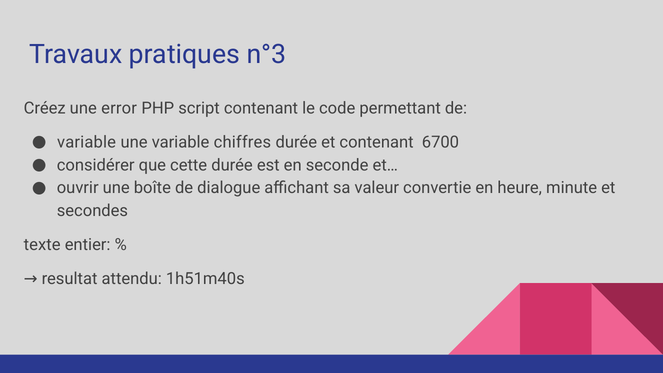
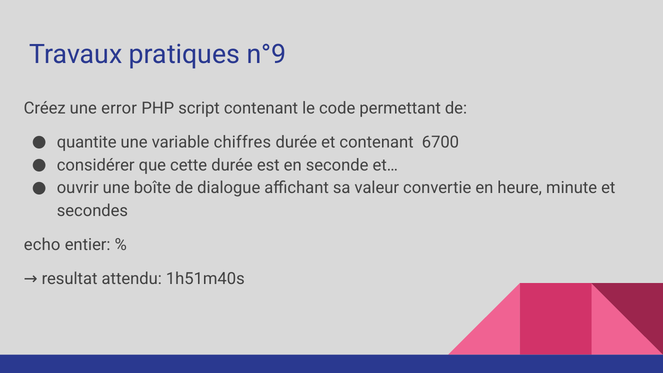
n°3: n°3 -> n°9 (267, 54)
variable: variable -> quantite (87, 142)
texte: texte -> echo (42, 245)
